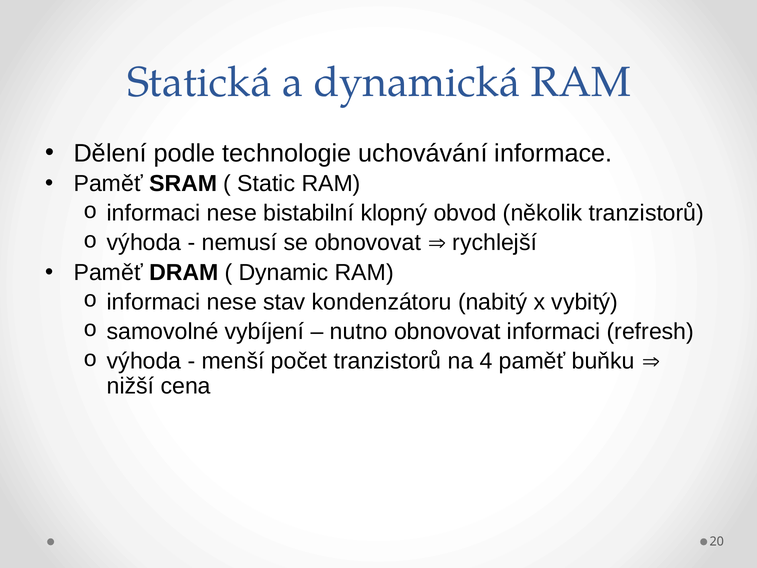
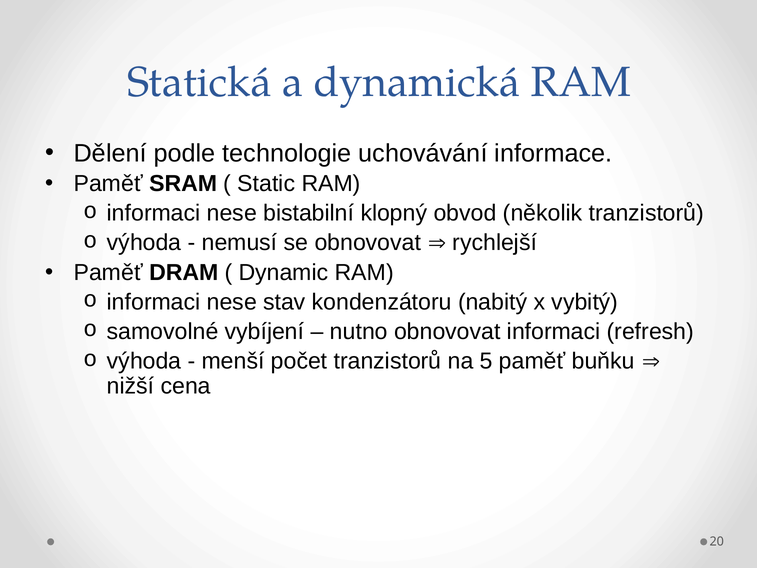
4: 4 -> 5 (486, 361)
